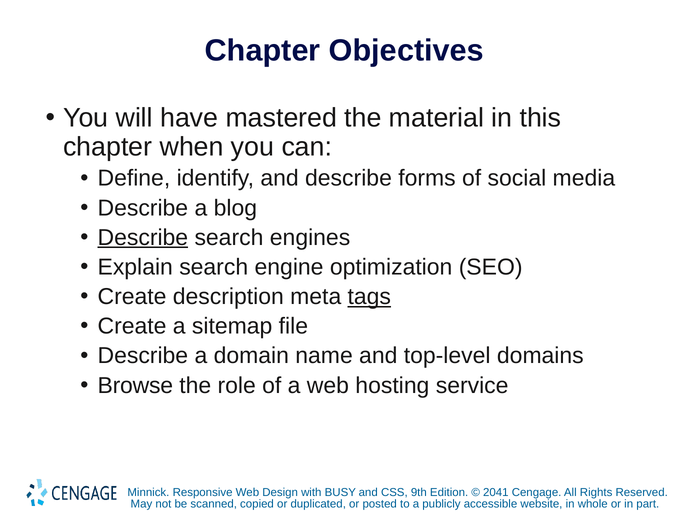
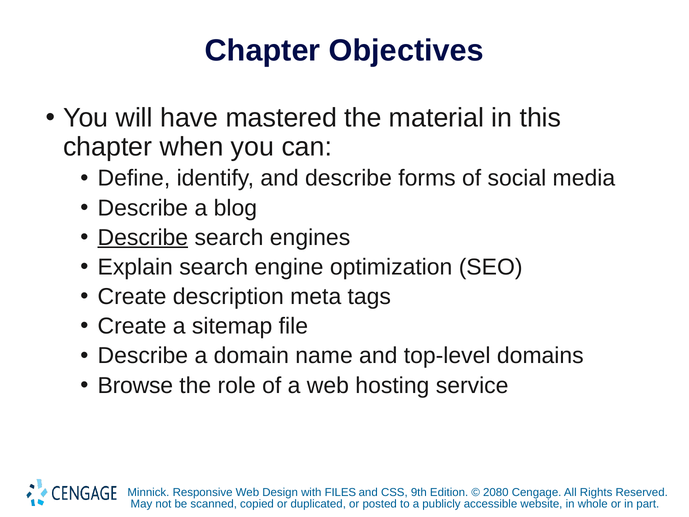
tags underline: present -> none (369, 297)
BUSY: BUSY -> FILES (340, 492)
2041: 2041 -> 2080 (496, 492)
